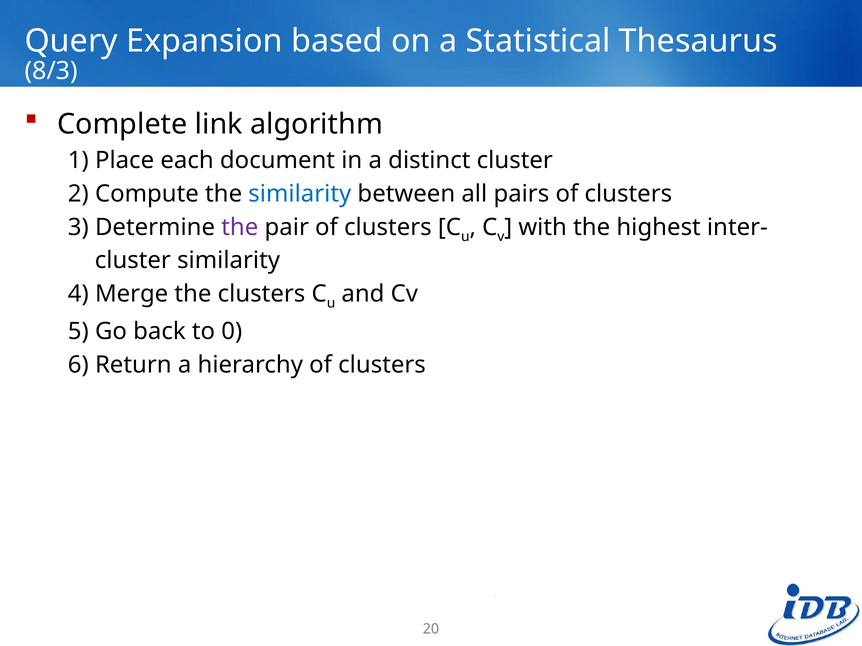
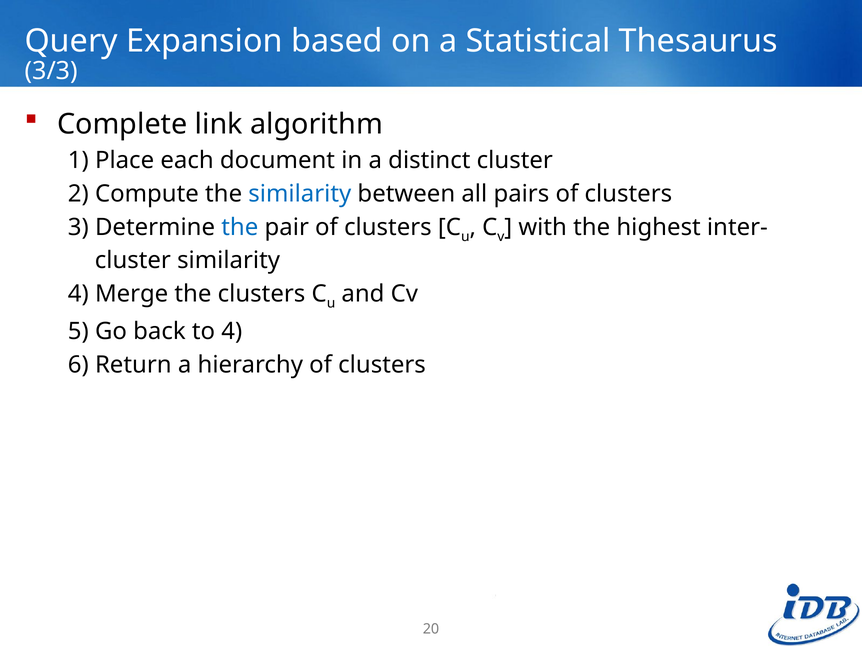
8/3: 8/3 -> 3/3 (51, 71)
the colour: purple -> blue (240, 228)
to 0: 0 -> 4 (232, 331)
